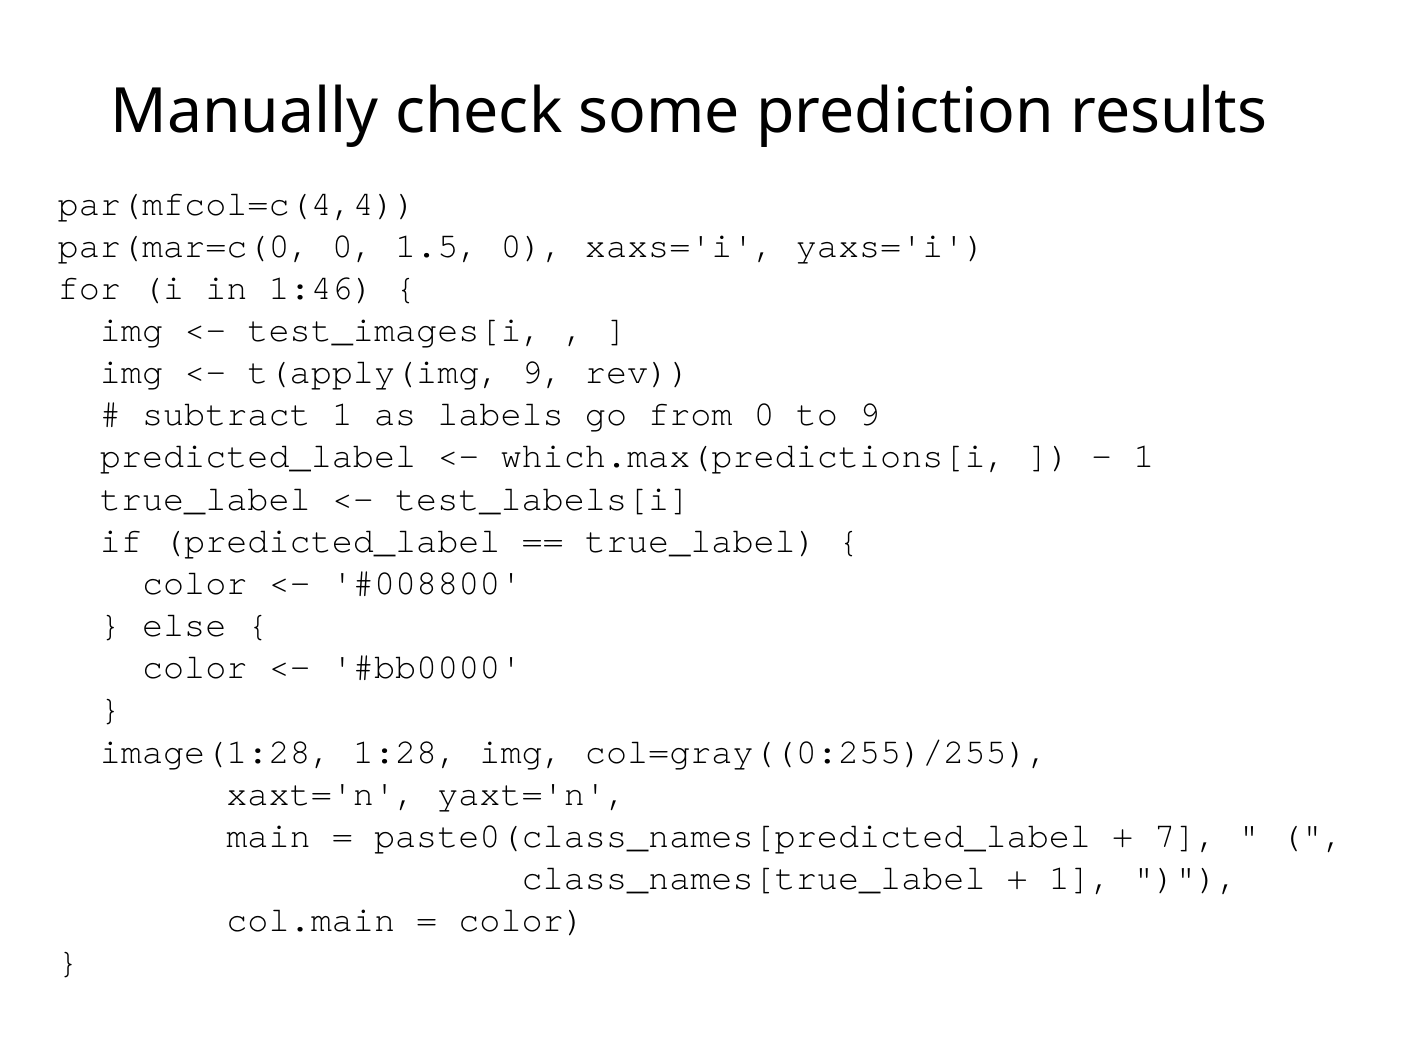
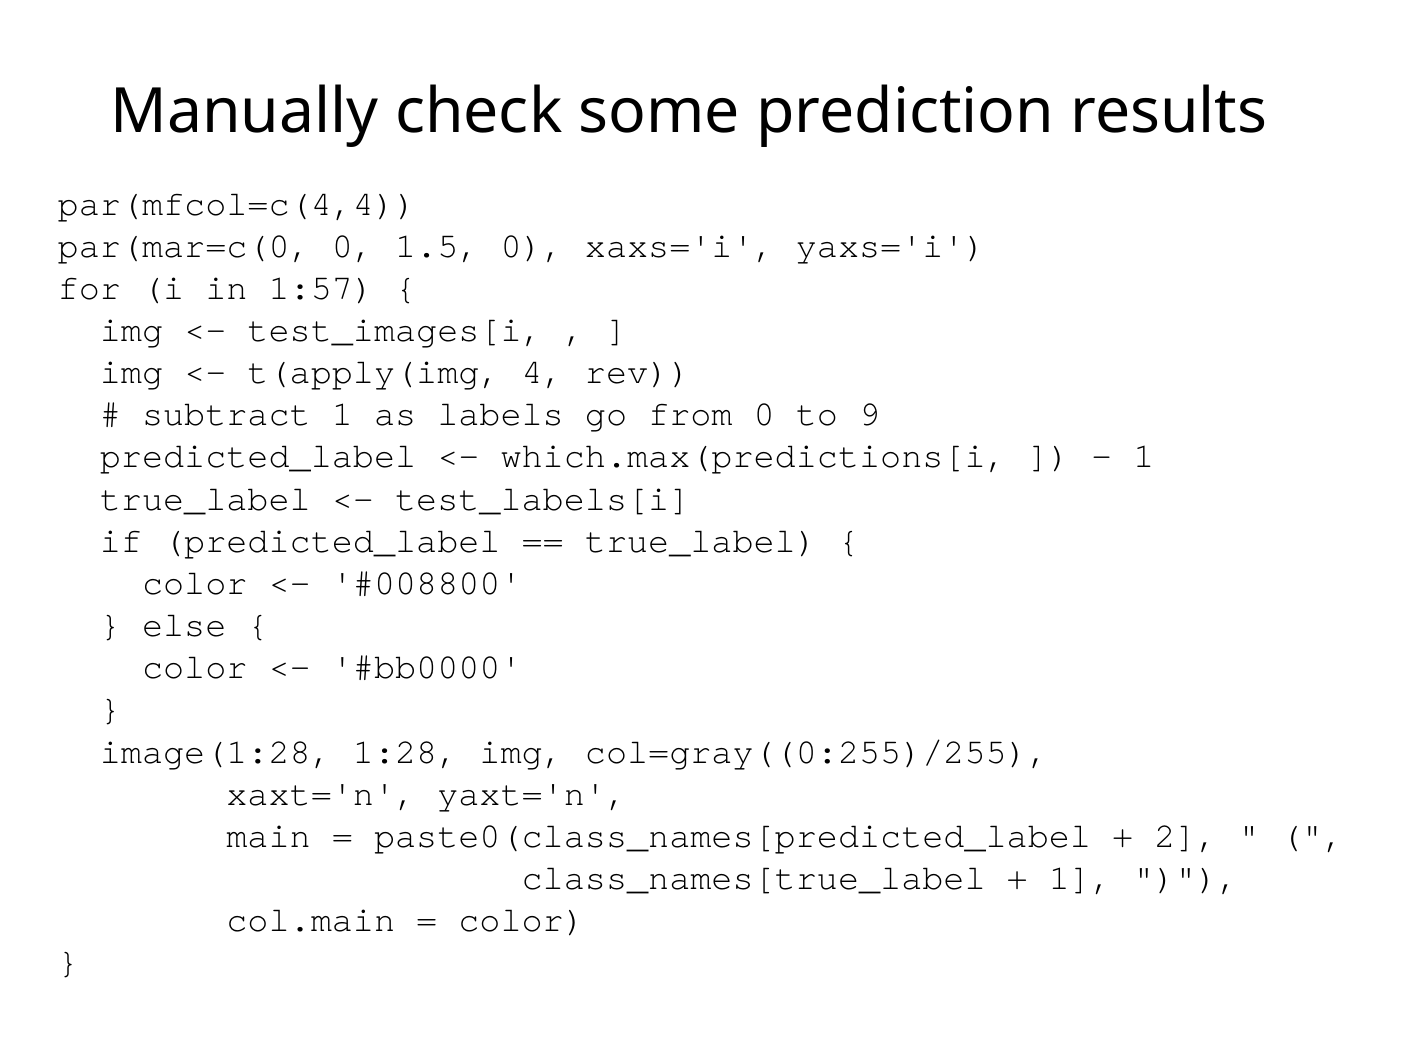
1:46: 1:46 -> 1:57 (321, 288)
t(apply(img 9: 9 -> 4 (543, 372)
7: 7 -> 2 (1186, 836)
